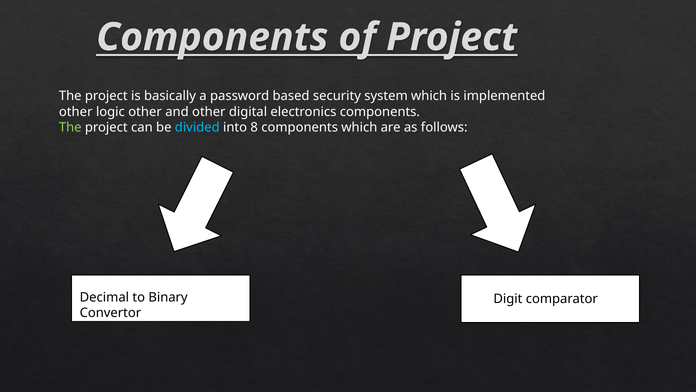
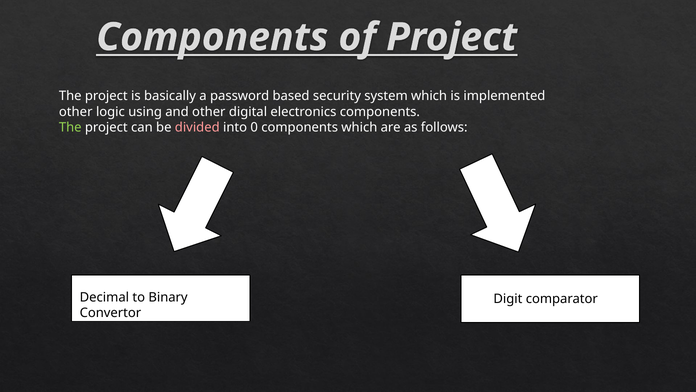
logic other: other -> using (145, 112)
divided colour: light blue -> pink (197, 127)
8: 8 -> 0 (254, 127)
